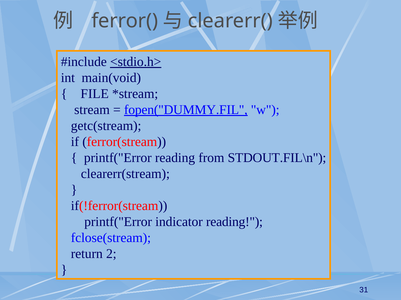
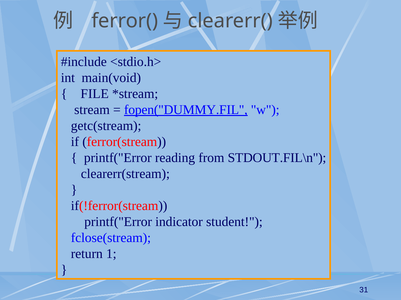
<stdio.h> underline: present -> none (136, 62)
indicator reading: reading -> student (234, 222)
2: 2 -> 1 (111, 254)
